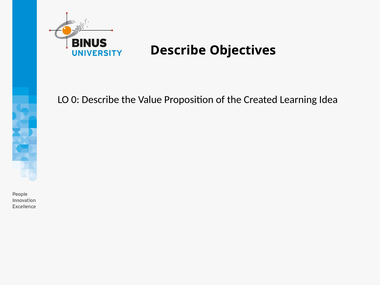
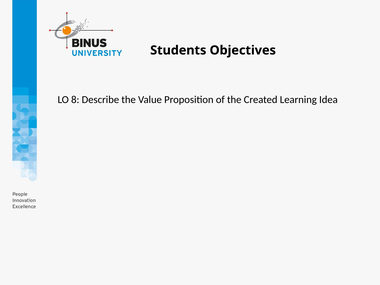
Describe: Describe -> Students (178, 50)
0: 0 -> 8 (75, 100)
